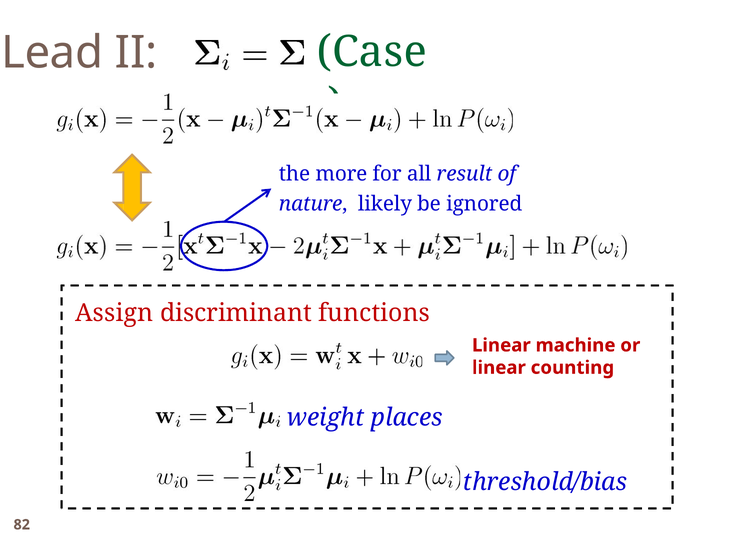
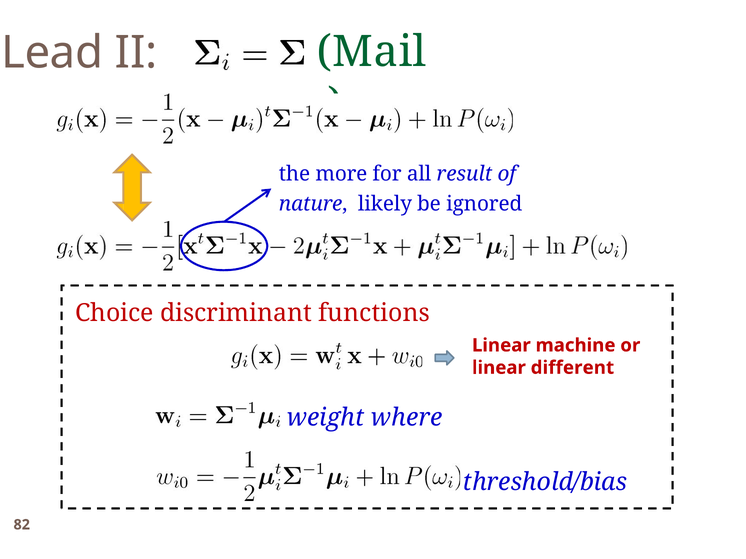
Case: Case -> Mail (372, 52)
Assign: Assign -> Choice (114, 313)
counting: counting -> different (572, 368)
places: places -> where (407, 418)
